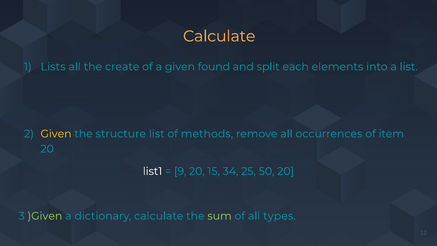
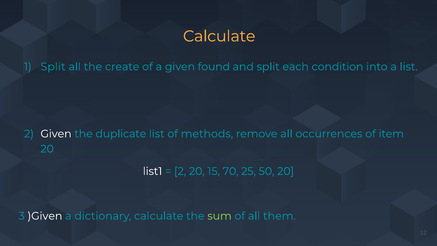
Lists: Lists -> Split (53, 67)
elements: elements -> condition (337, 67)
Given colour: yellow -> white (56, 134)
structure: structure -> duplicate (121, 134)
9: 9 -> 2 (180, 171)
34: 34 -> 70 (231, 171)
)Given colour: light green -> white (45, 216)
types: types -> them (279, 216)
